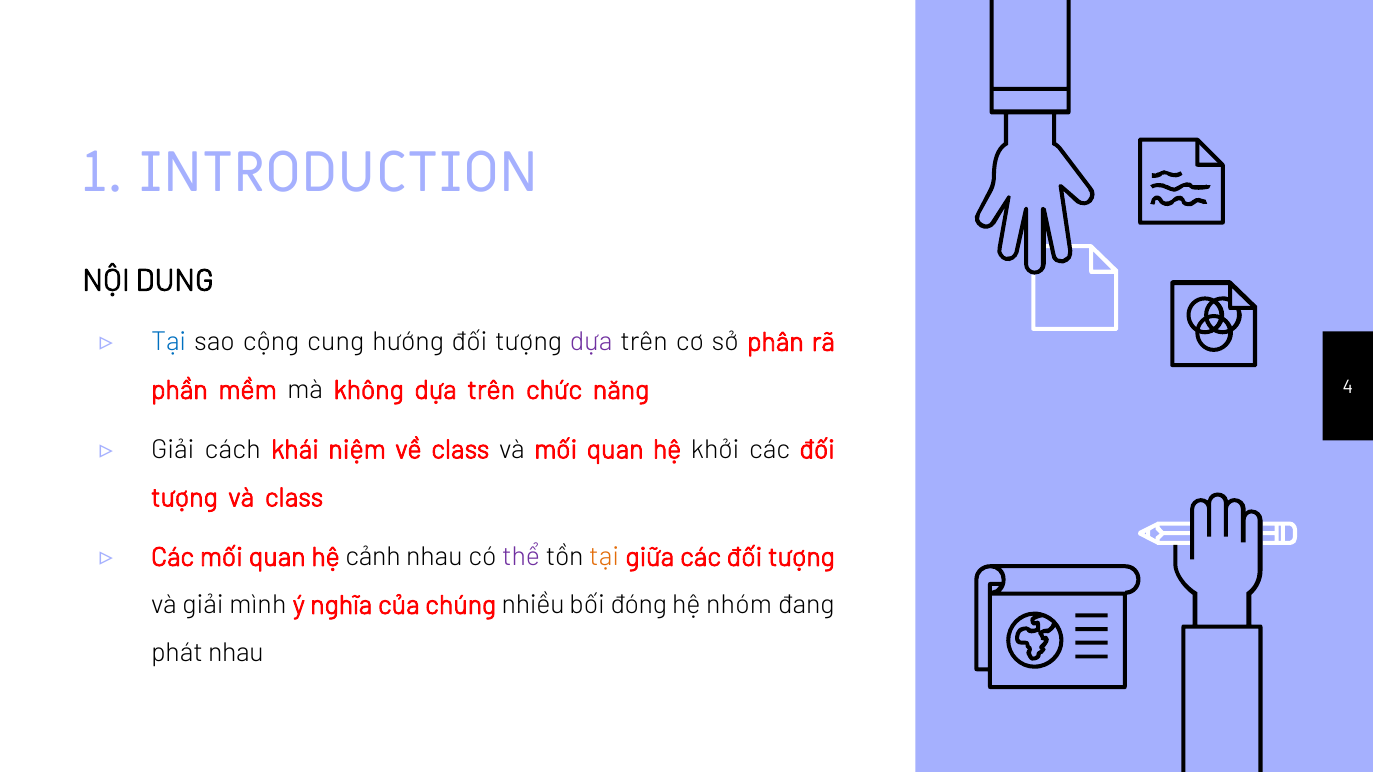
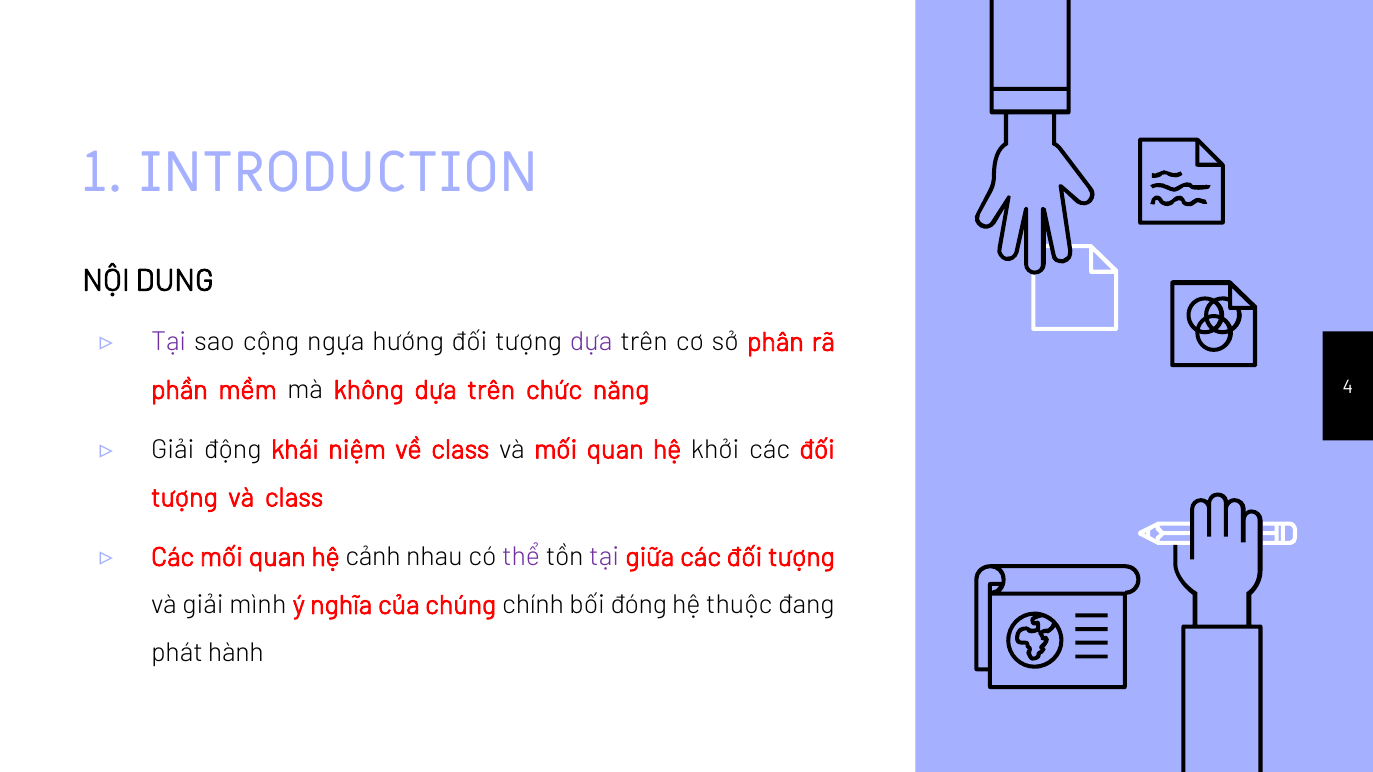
Tại colour: blue -> purple (169, 342)
cung: cung -> ngựa (336, 342)
cách: cách -> động (233, 450)
tại colour: orange -> purple (604, 557)
nhiều: nhiều -> chính (533, 605)
nhóm: nhóm -> thuộc (739, 605)
phát nhau: nhau -> hành (236, 653)
